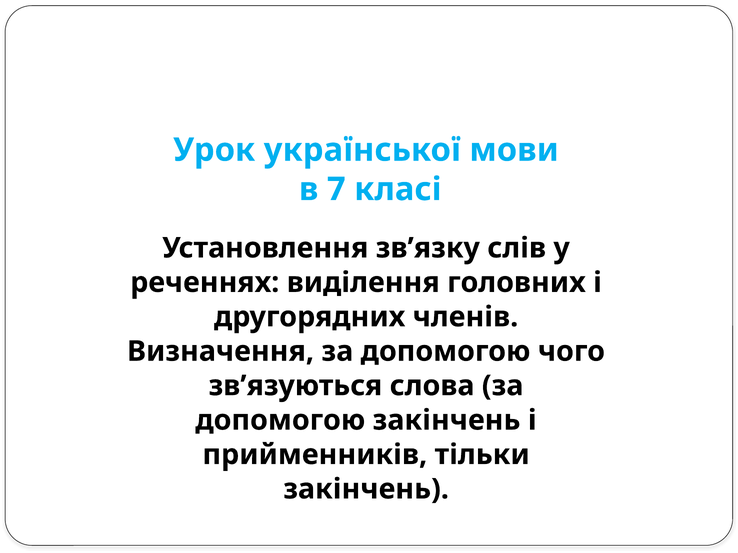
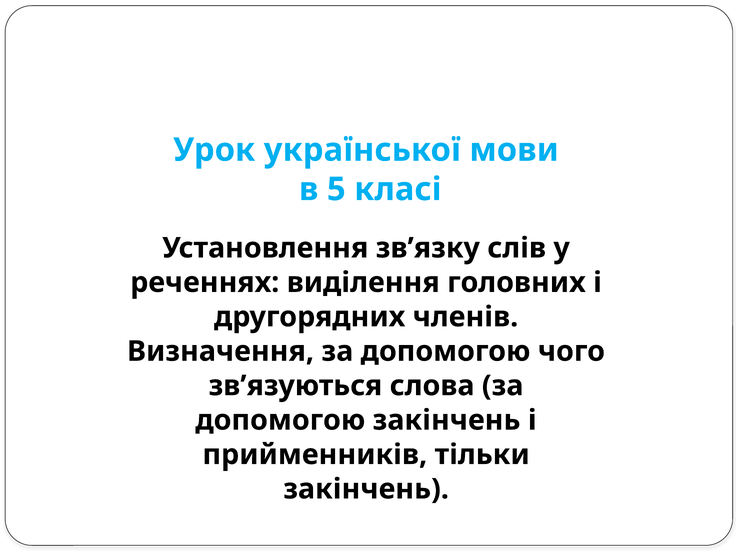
7: 7 -> 5 (336, 189)
